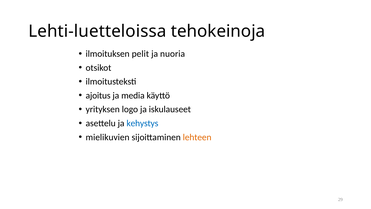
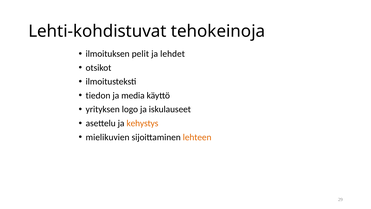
Lehti-luetteloissa: Lehti-luetteloissa -> Lehti-kohdistuvat (97, 31)
nuoria: nuoria -> lehdet (173, 54)
ajoitus: ajoitus -> tiedon (98, 95)
kehystys colour: blue -> orange (142, 123)
